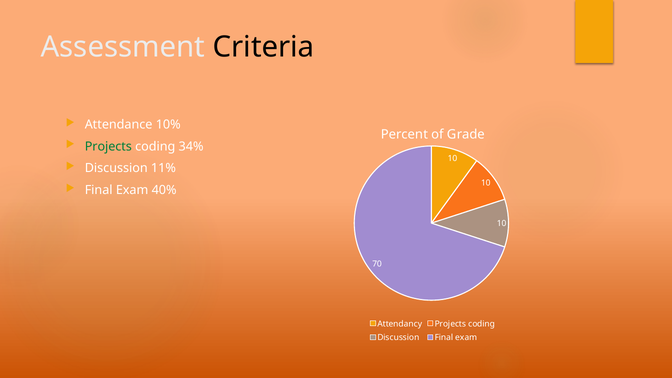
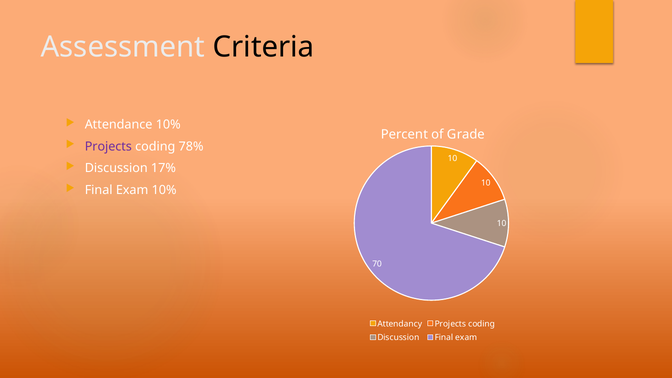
Projects colour: green -> purple (108, 146)
34%: 34% -> 78% (191, 146)
11%: 11% -> 17% (163, 168)
Exam 40%: 40% -> 10% (164, 190)
